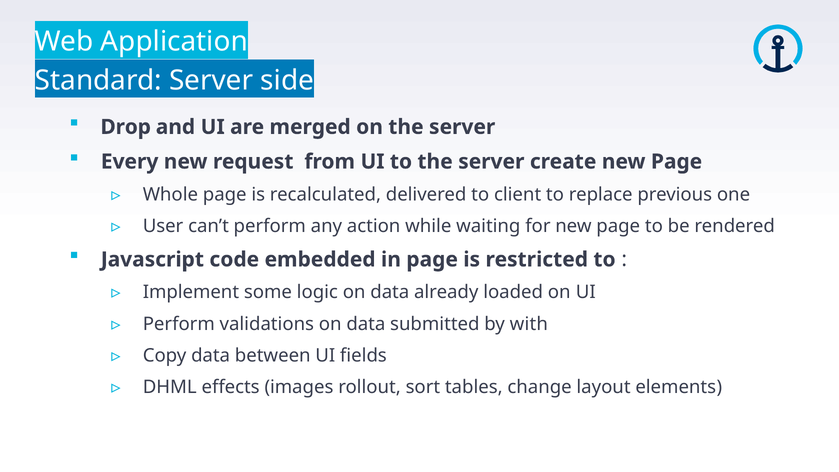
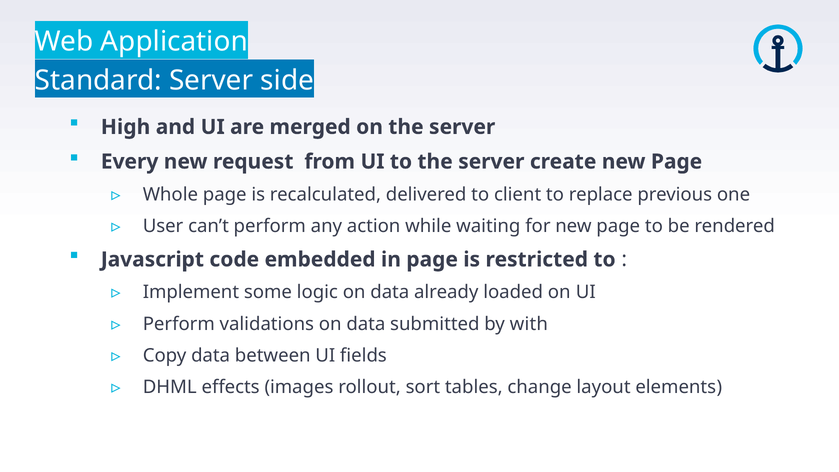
Drop: Drop -> High (126, 127)
